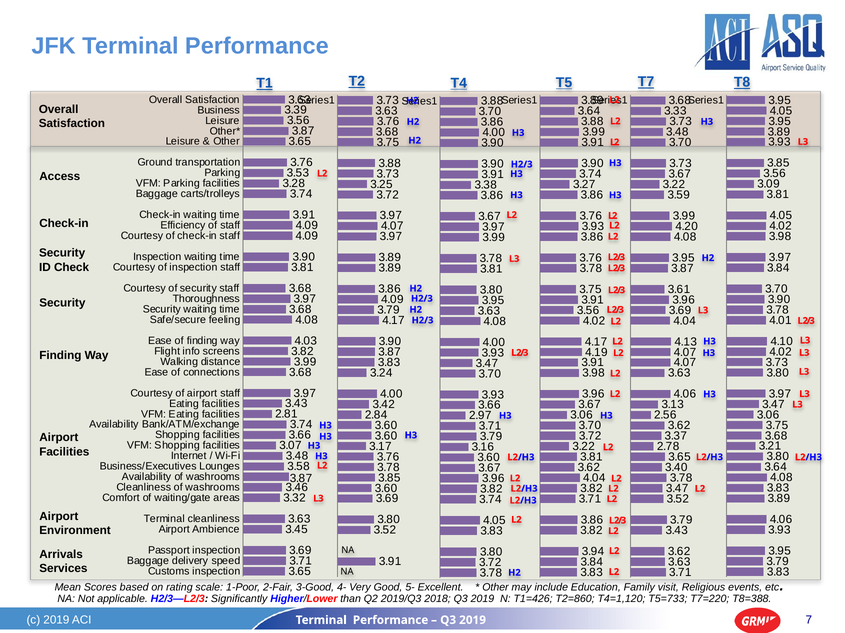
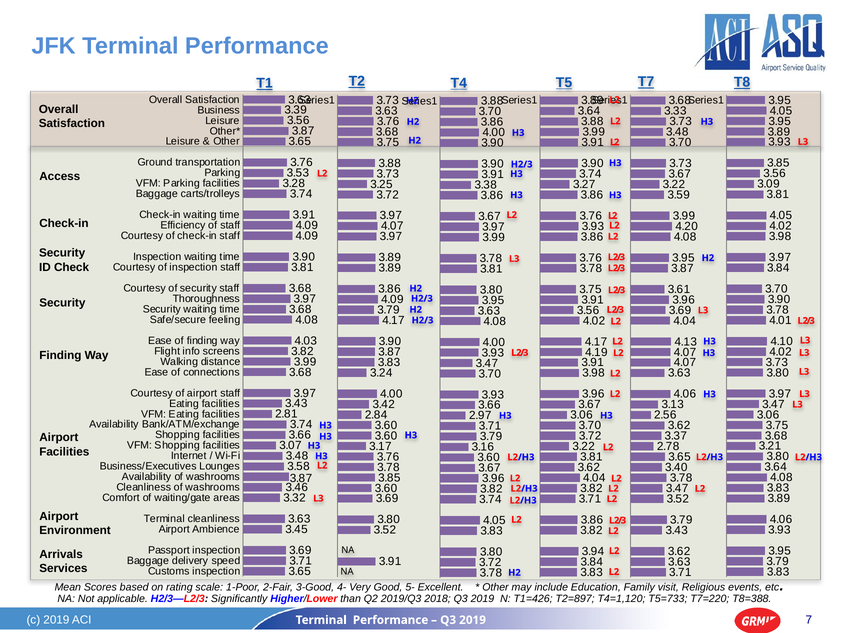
T2=860: T2=860 -> T2=897 (575, 600)
